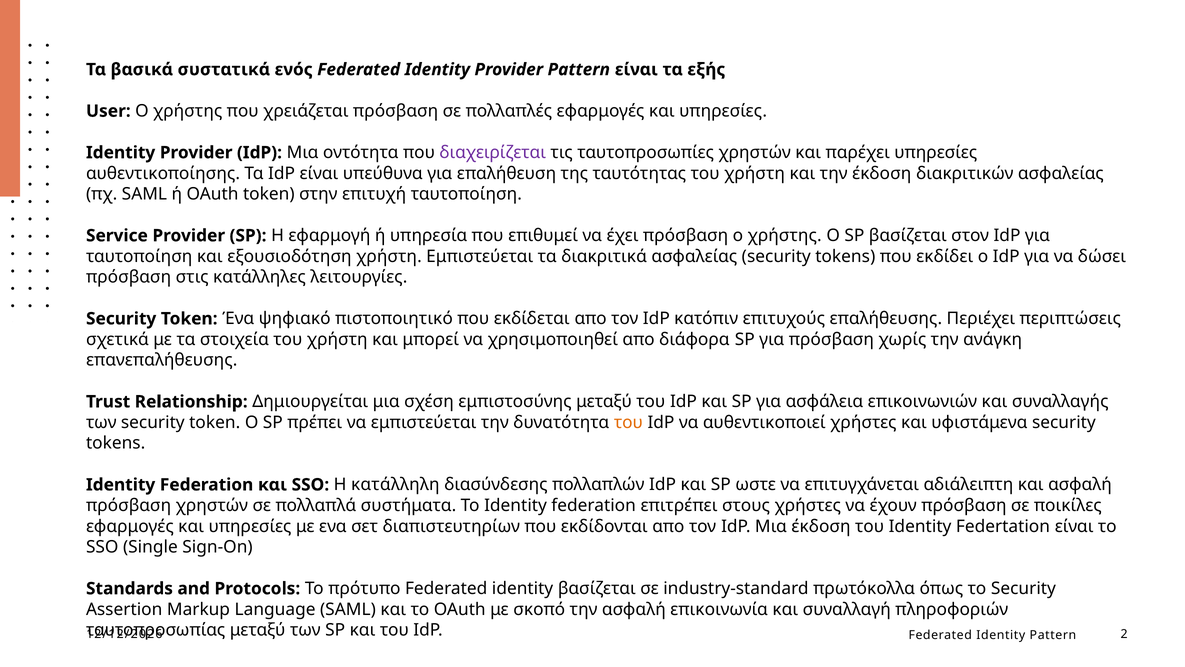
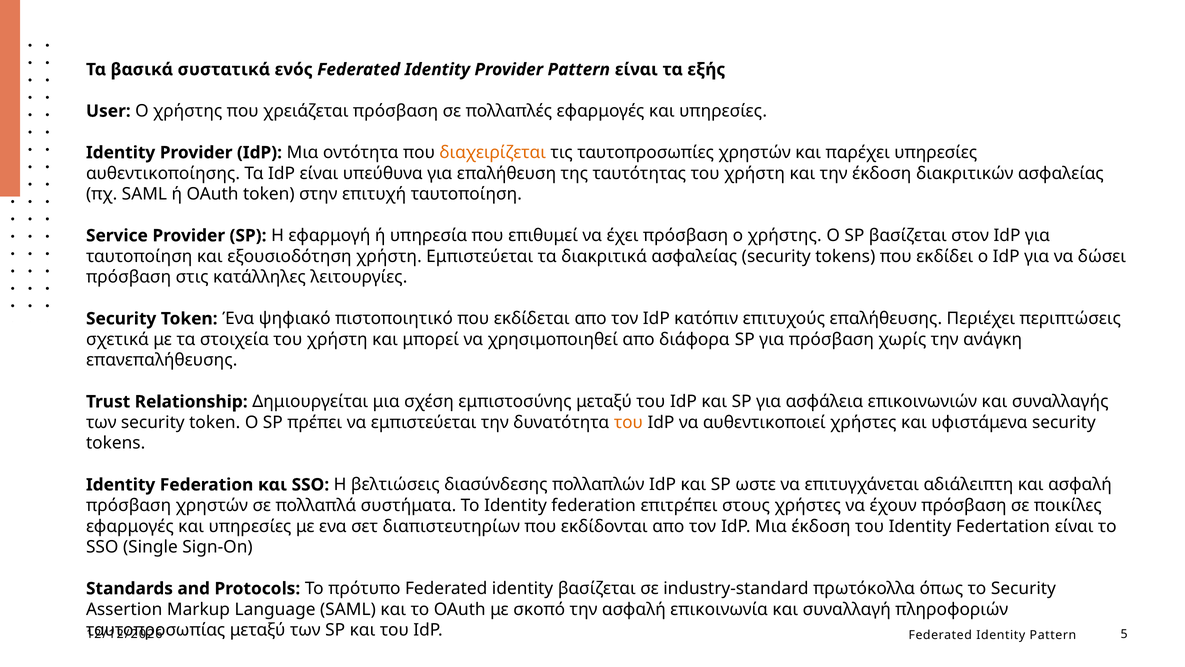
διαχειρίζεται colour: purple -> orange (493, 152)
κατάλληλη: κατάλληλη -> βελτιώσεις (395, 484)
2: 2 -> 5 (1124, 634)
